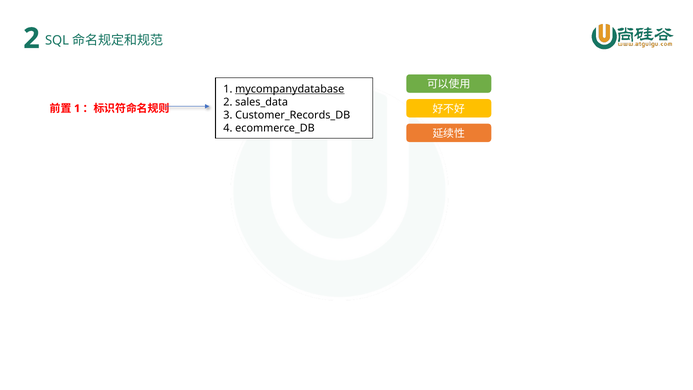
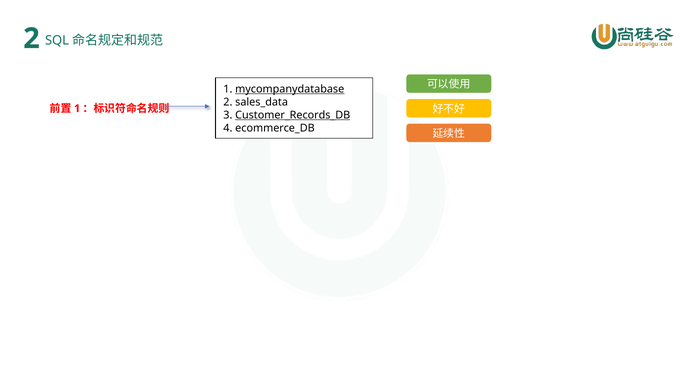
Customer_Records_DB underline: none -> present (293, 115)
